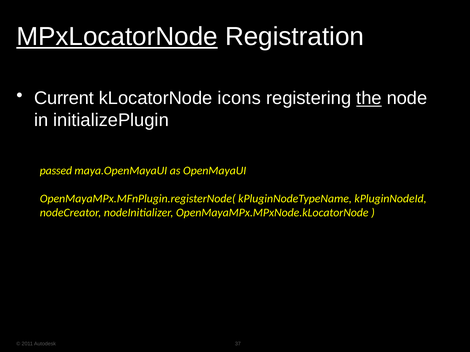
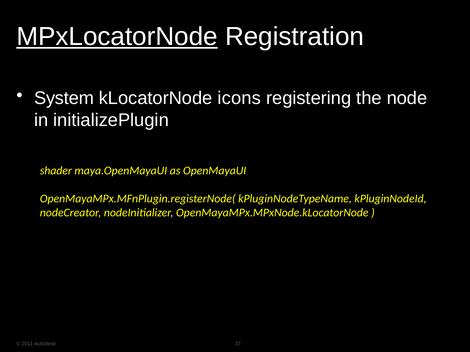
Current: Current -> System (64, 98)
the underline: present -> none (369, 98)
passed: passed -> shader (56, 171)
